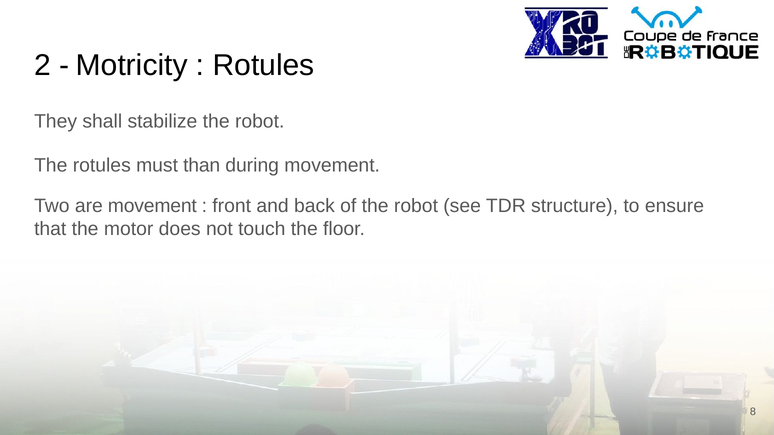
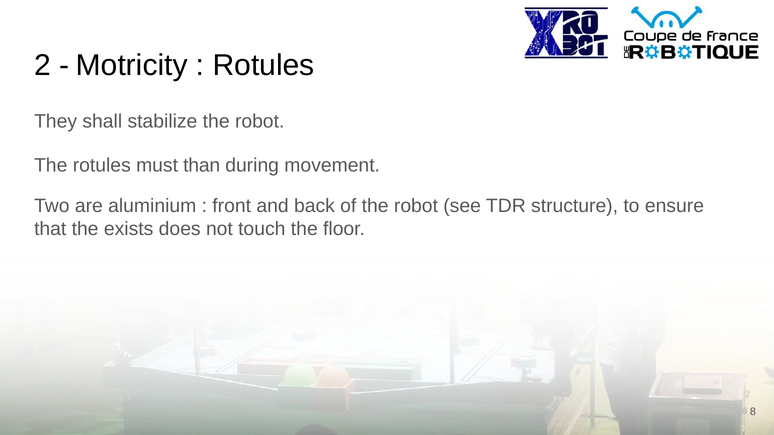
are movement: movement -> aluminium (152, 206)
motor: motor -> exists (129, 229)
